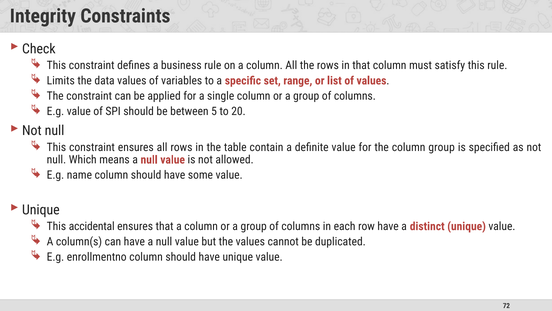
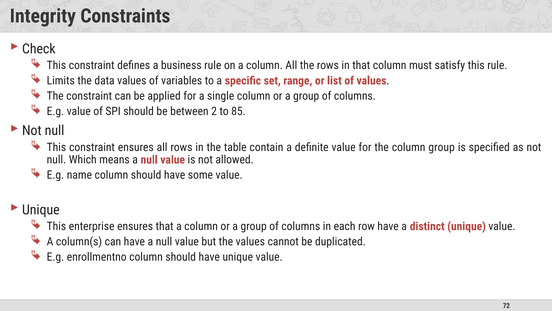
5: 5 -> 2 (214, 111)
20: 20 -> 85 (238, 111)
accidental: accidental -> enterprise (92, 226)
